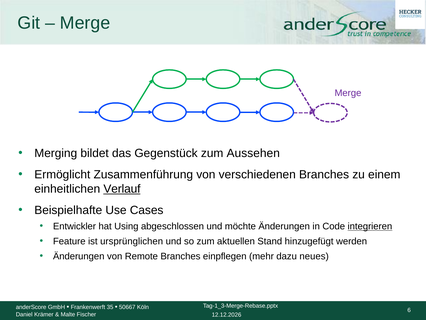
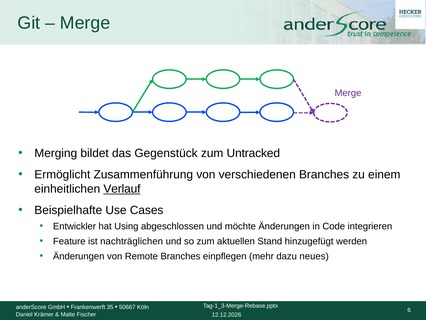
Aussehen: Aussehen -> Untracked (253, 153)
integrieren underline: present -> none (370, 226)
ursprünglichen: ursprünglichen -> nachträglichen (132, 241)
